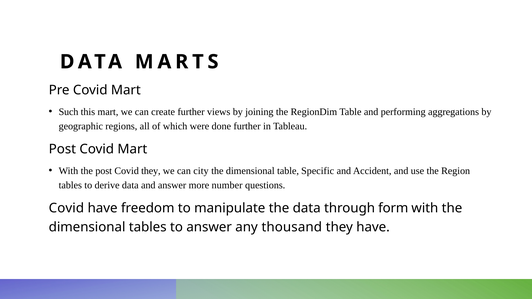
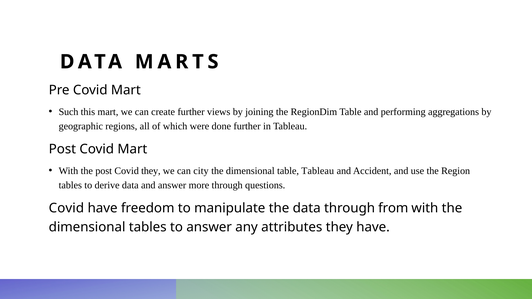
table Specific: Specific -> Tableau (318, 171)
more number: number -> through (227, 185)
form: form -> from (393, 208)
thousand: thousand -> attributes (292, 227)
